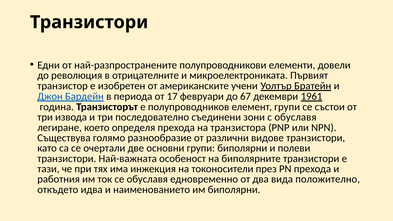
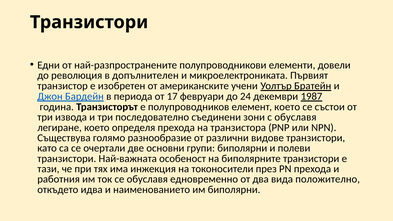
отрицателните: отрицателните -> допълнителен (145, 75)
67: 67 -> 24 (245, 96)
1961: 1961 -> 1987 (312, 96)
елемент групи: групи -> което (287, 107)
